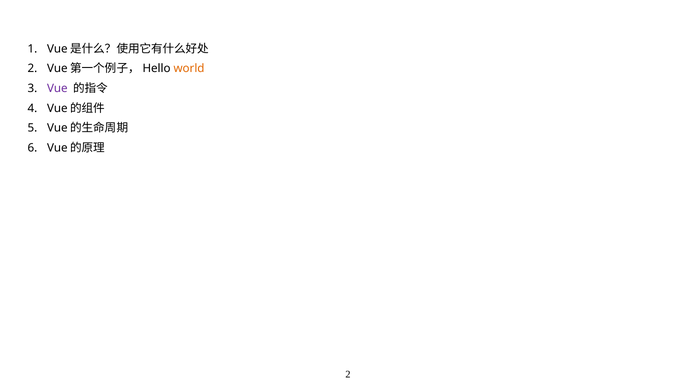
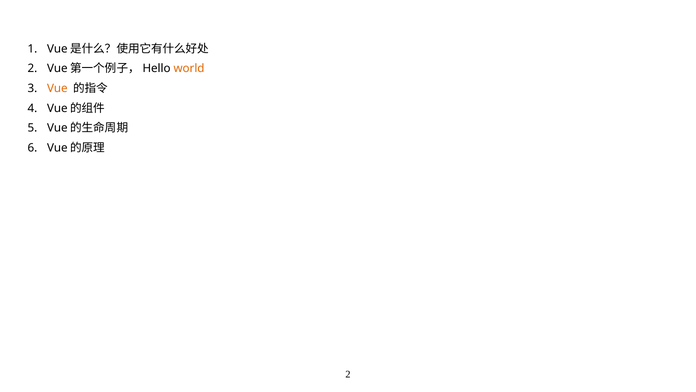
Vue colour: purple -> orange (57, 88)
